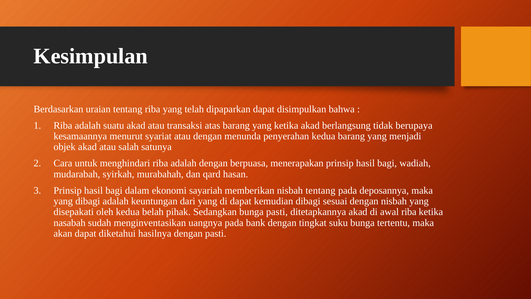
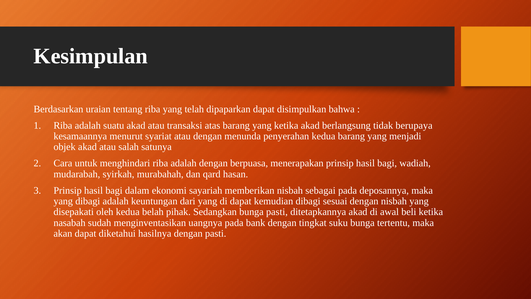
nisbah tentang: tentang -> sebagai (321, 190)
awal riba: riba -> beli (409, 212)
